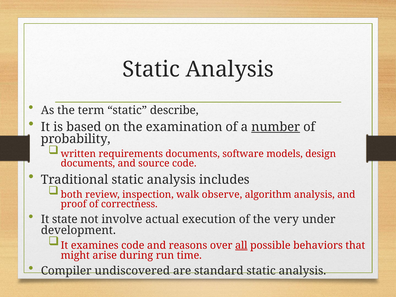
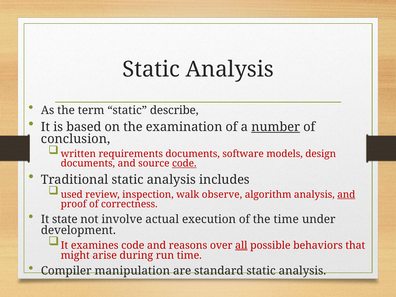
probability: probability -> conclusion (76, 139)
code underline: none -> present (184, 163)
both: both -> used (72, 194)
and underline: none -> present (346, 194)
the very: very -> time (286, 219)
undiscovered: undiscovered -> manipulation (132, 271)
